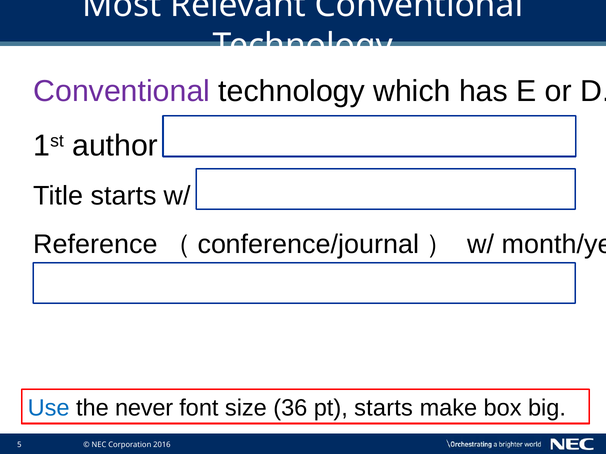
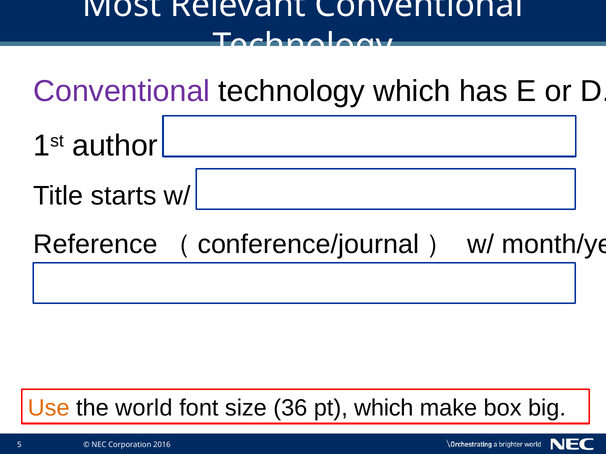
Use colour: blue -> orange (49, 408)
never: never -> world (144, 408)
pt starts: starts -> which (384, 408)
